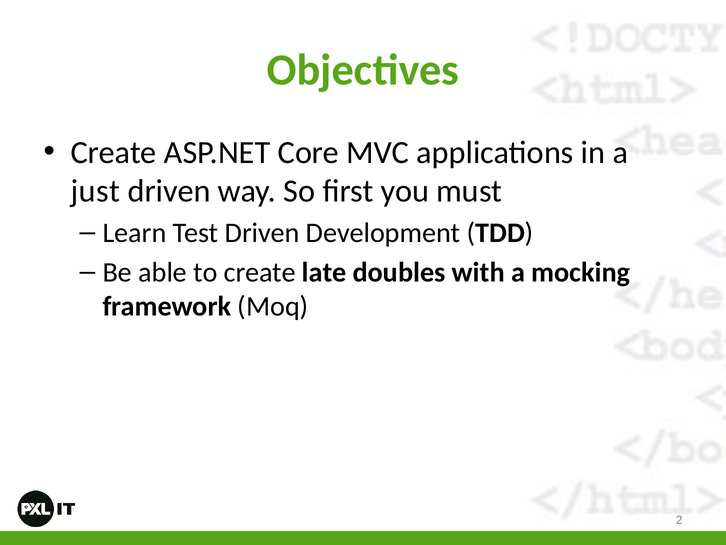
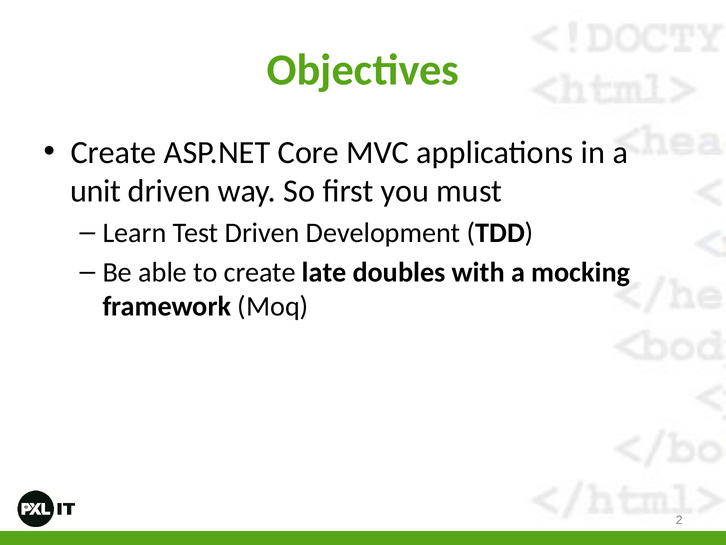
just: just -> unit (96, 191)
